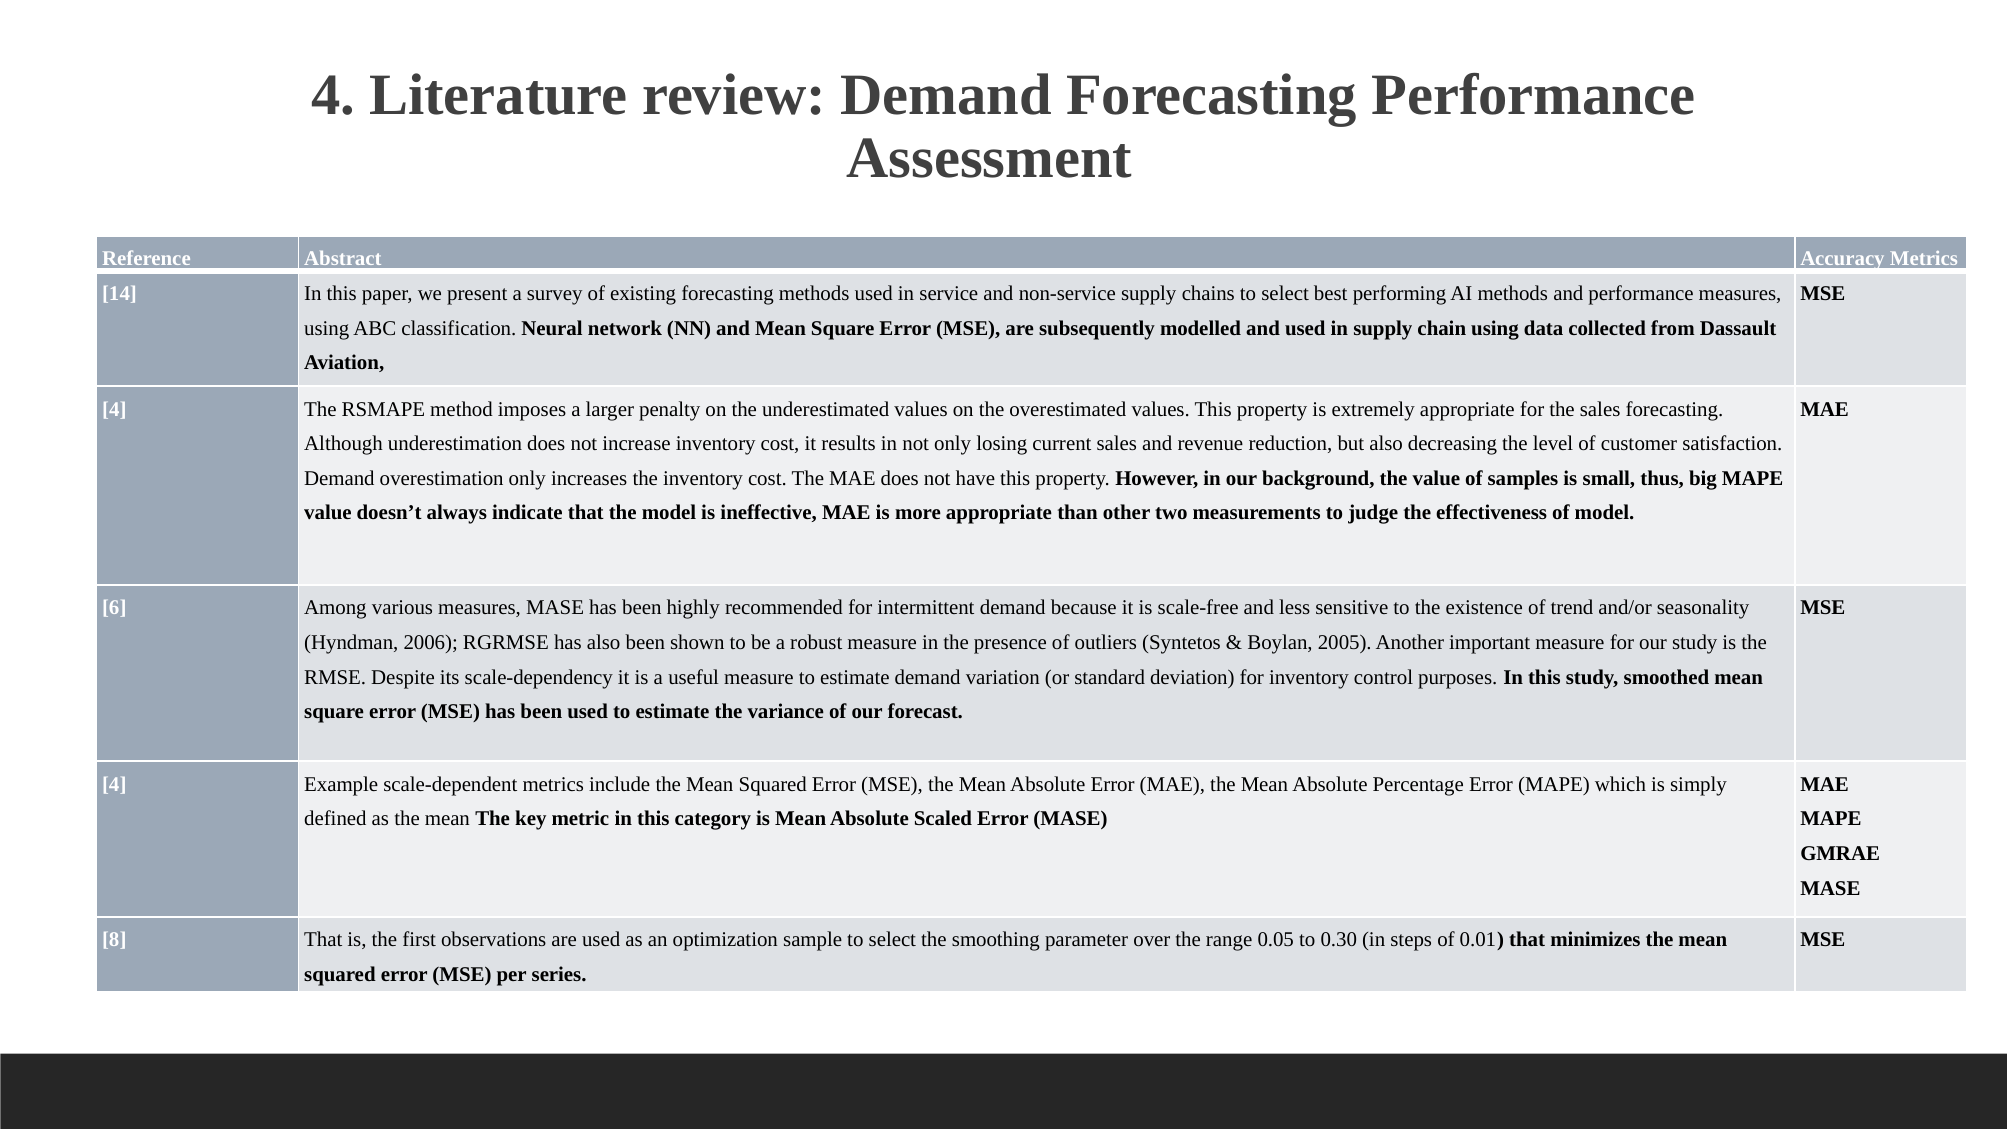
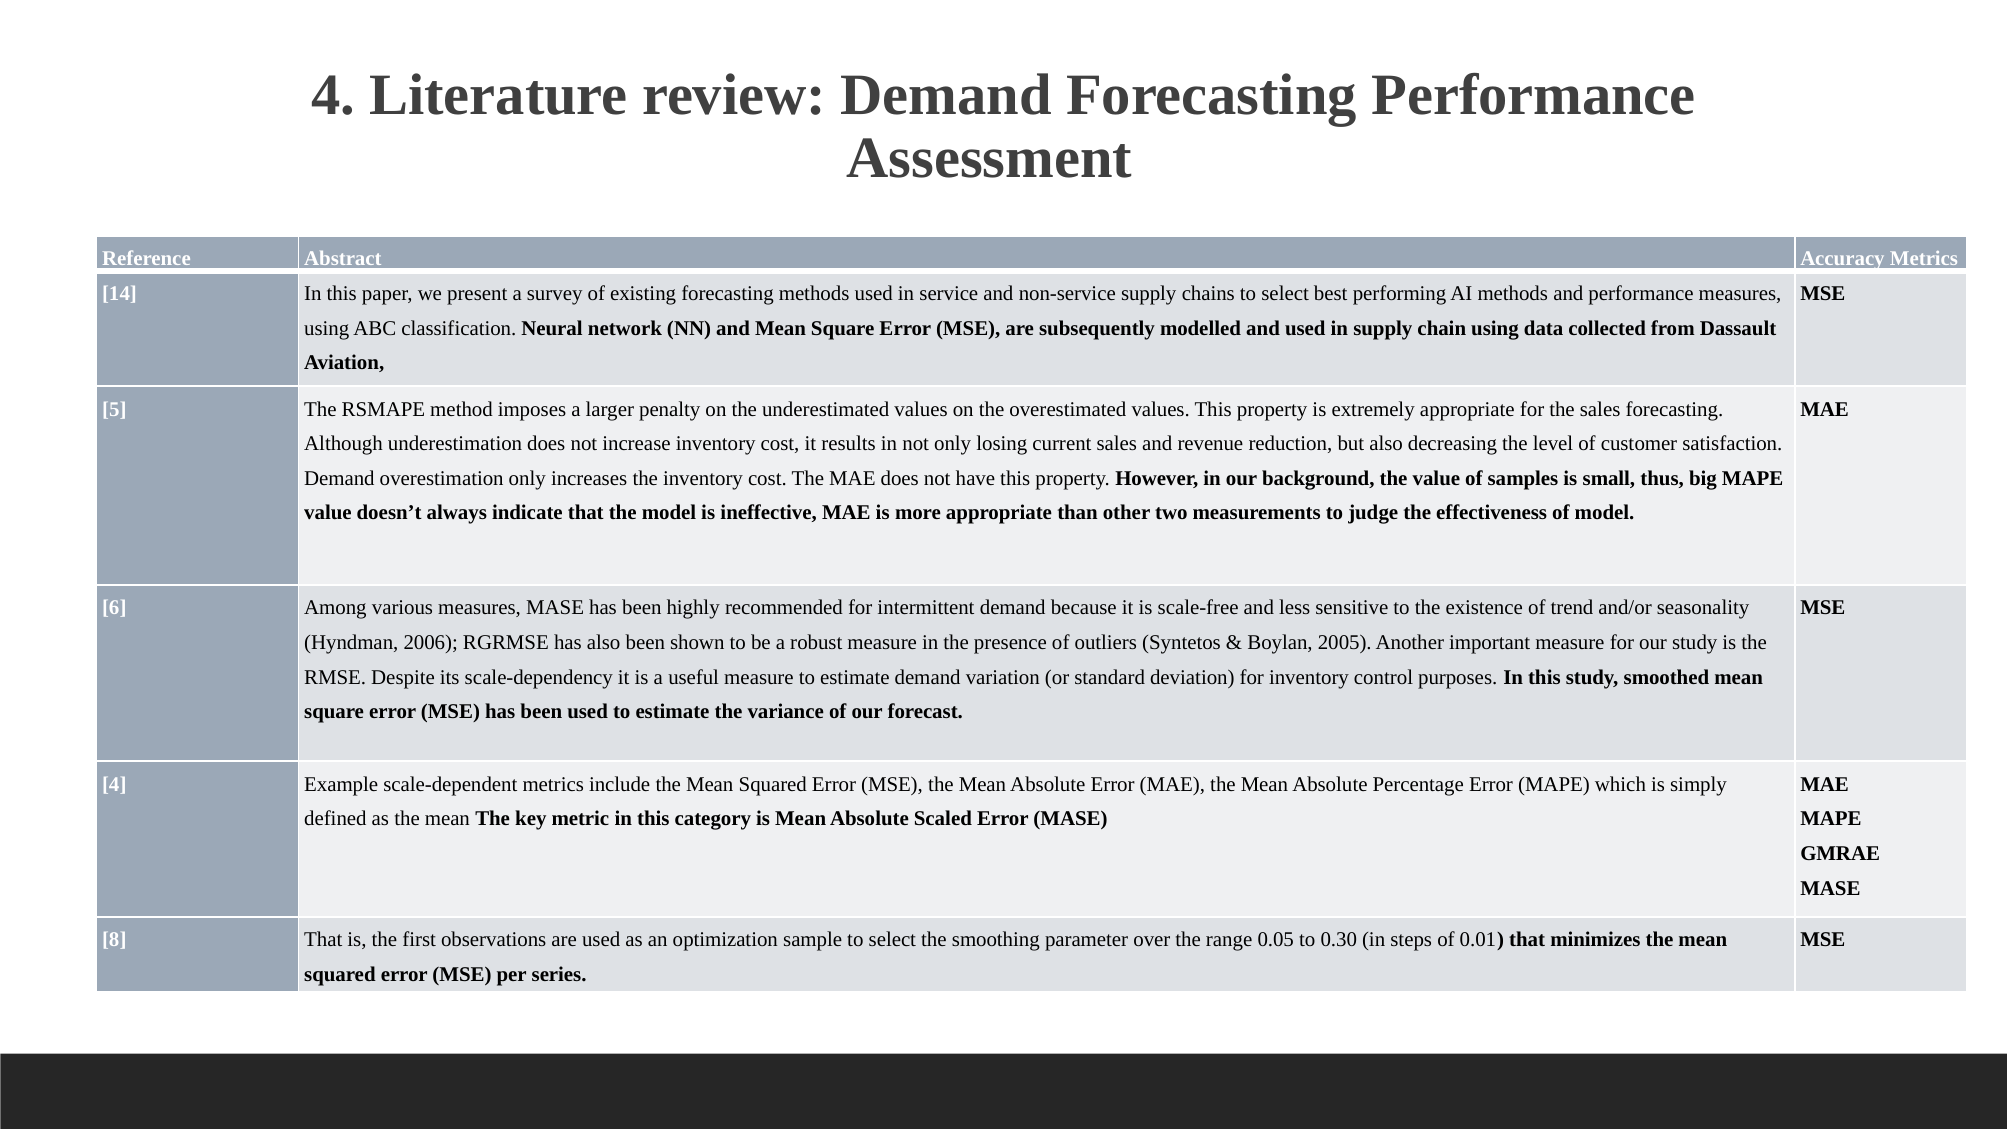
4: 4 -> 5 (114, 409)
